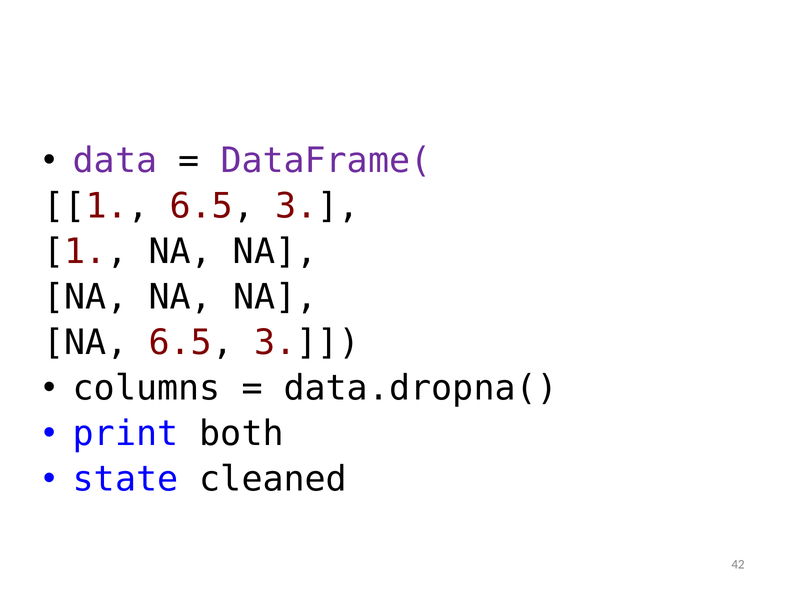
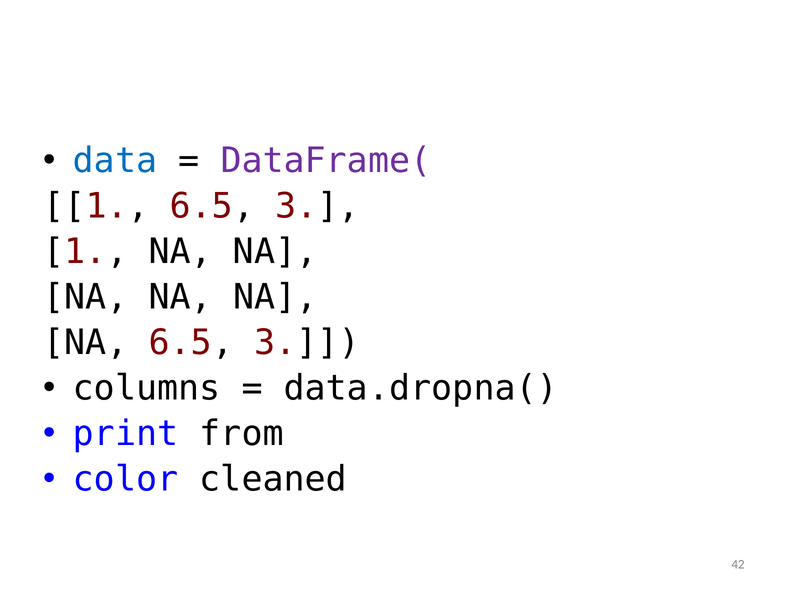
data colour: purple -> blue (115, 160)
both: both -> from (242, 434)
state: state -> color (126, 479)
